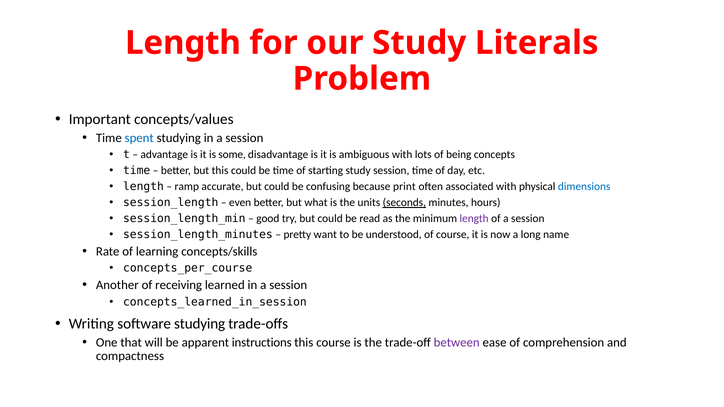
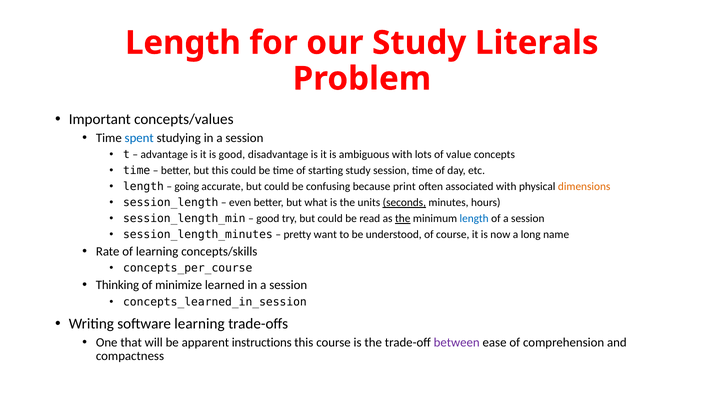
is some: some -> good (232, 155)
being: being -> value (459, 155)
ramp: ramp -> going (187, 187)
dimensions colour: blue -> orange (584, 187)
the underline: none -> present (403, 219)
length colour: purple -> blue (474, 219)
Another: Another -> Thinking (117, 285)
receiving: receiving -> minimize (179, 285)
software studying: studying -> learning (200, 324)
